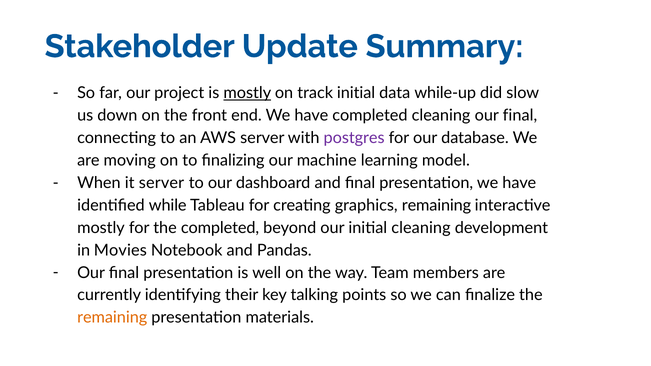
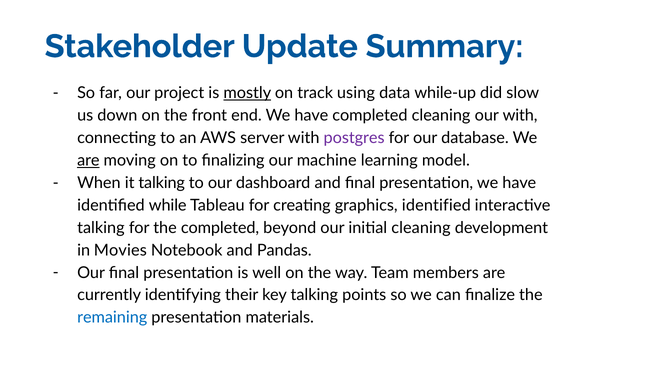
track initial: initial -> using (356, 93)
cleaning our final: final -> with (520, 116)
are underline: none -> present (88, 161)
it server: server -> talking (162, 183)
graphics remaining: remaining -> identified (436, 205)
mostly: mostly -> talking (101, 228)
remaining colour: orange -> blue (112, 318)
